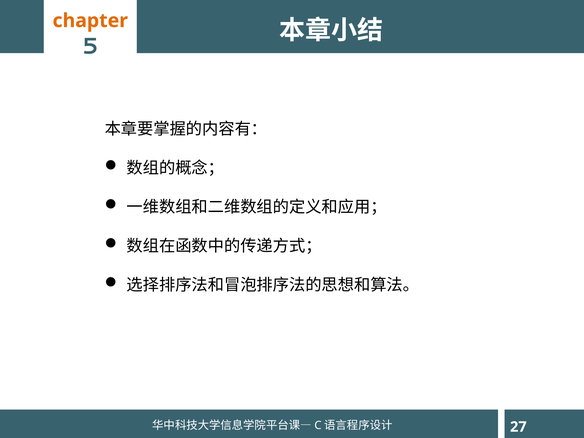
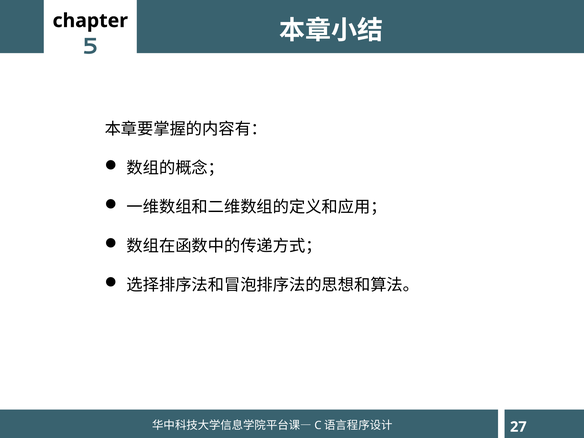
chapter colour: orange -> black (90, 21)
